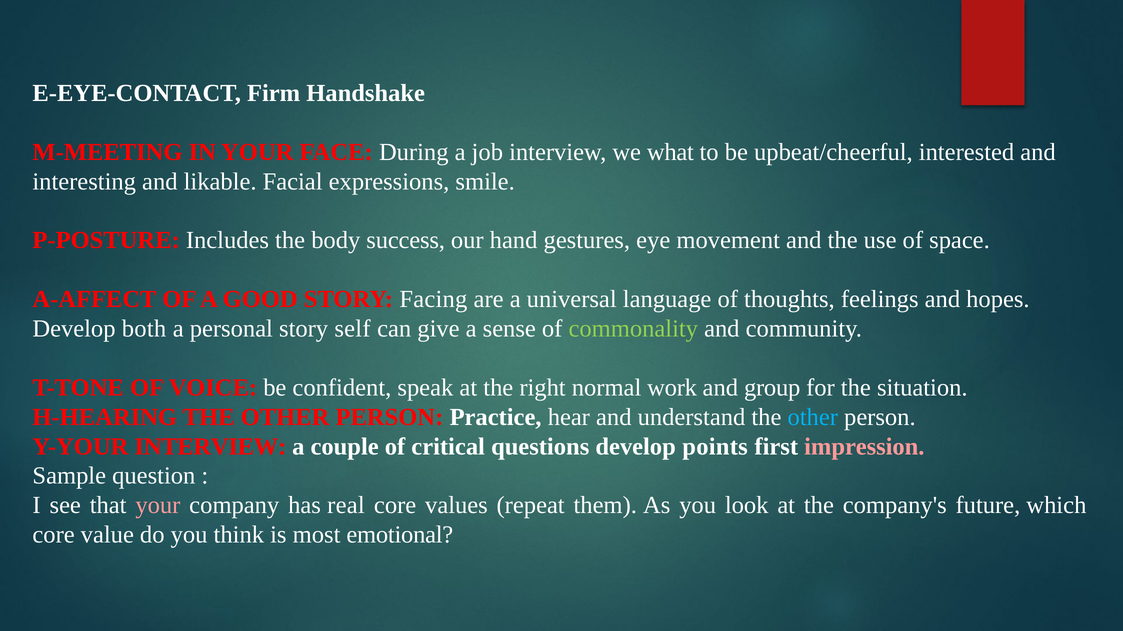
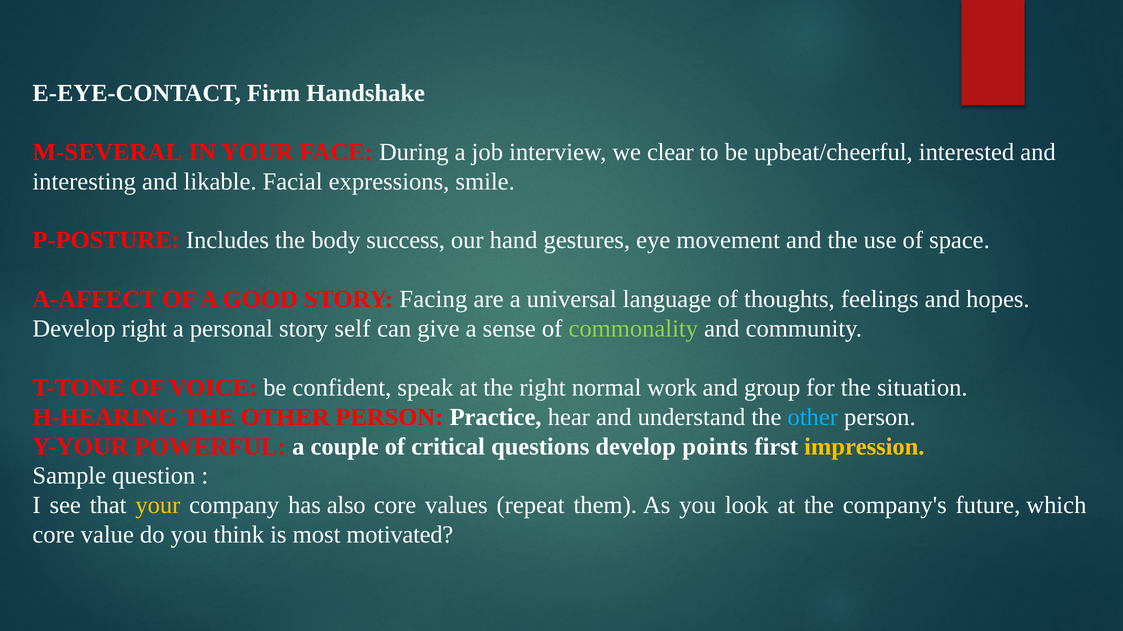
M-MEETING: M-MEETING -> M-SEVERAL (107, 152)
what: what -> clear (670, 152)
Develop both: both -> right (144, 329)
Y-YOUR INTERVIEW: INTERVIEW -> POWERFUL (210, 447)
impression colour: pink -> yellow (864, 447)
your colour: pink -> yellow (158, 506)
real: real -> also (346, 506)
emotional: emotional -> motivated (400, 535)
